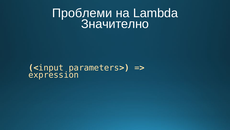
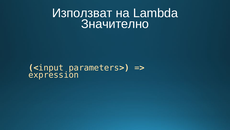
Проблеми: Проблеми -> Използват (82, 13)
